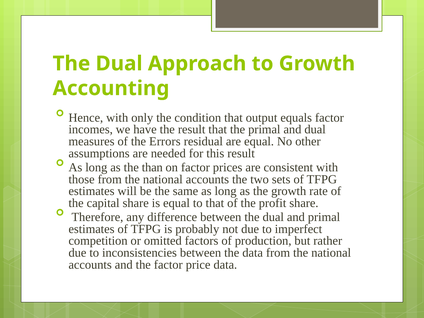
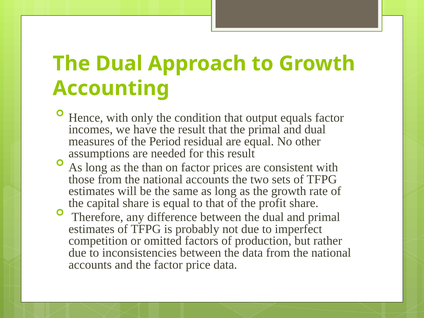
Errors: Errors -> Period (165, 141)
